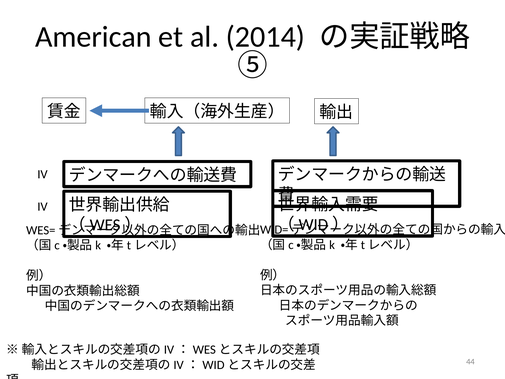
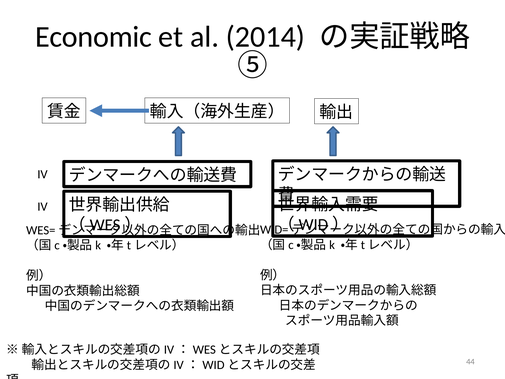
American: American -> Economic (93, 37)
